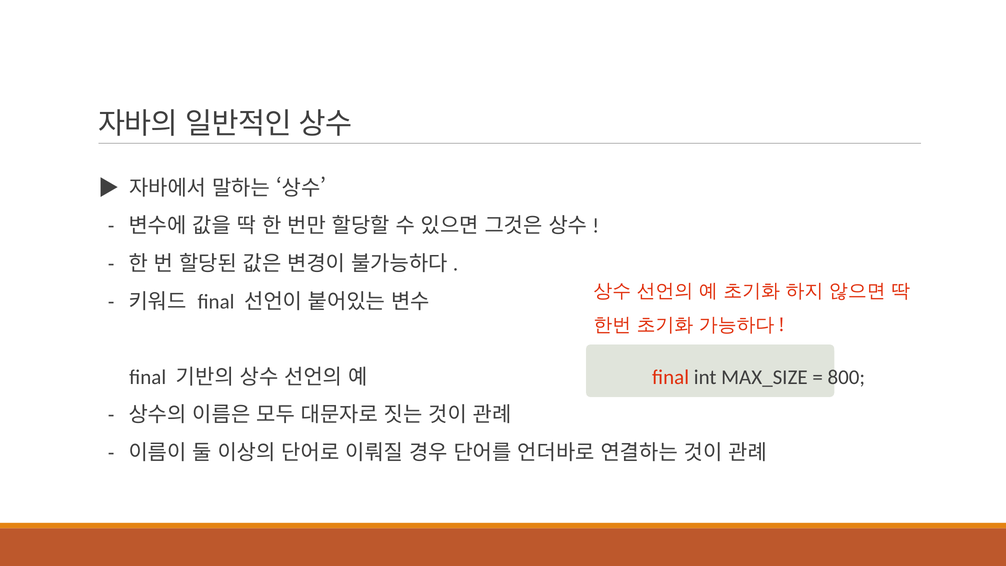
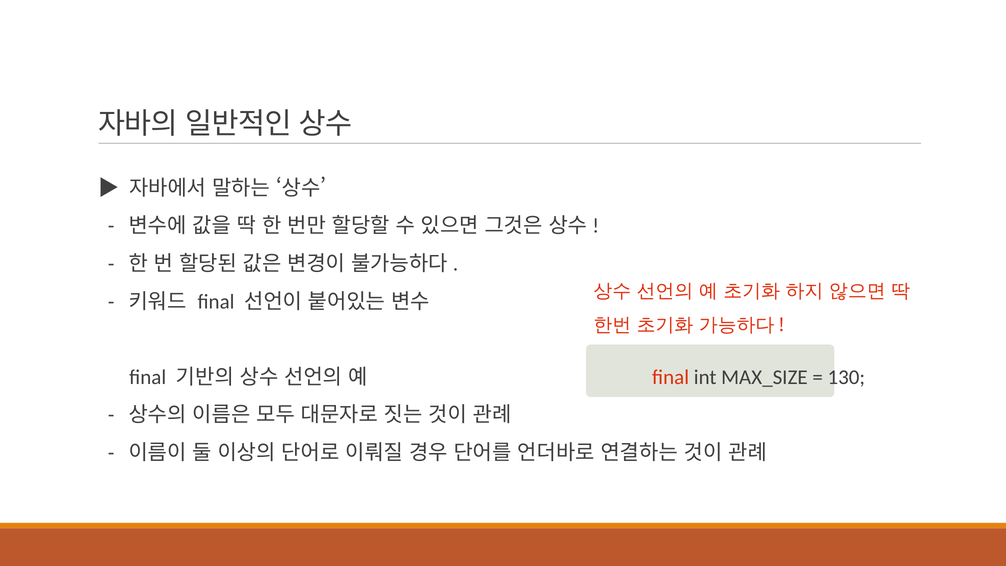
800: 800 -> 130 (846, 377)
